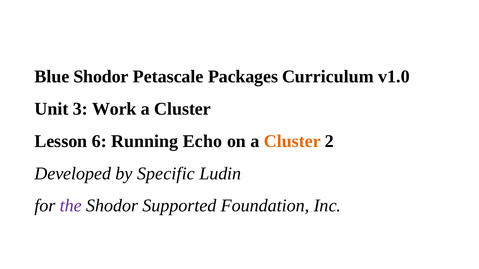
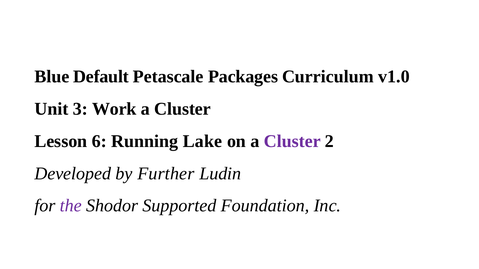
Blue Shodor: Shodor -> Default (101, 77)
Echo: Echo -> Lake (202, 141)
Cluster colour: orange -> purple (292, 141)
Specific: Specific -> Further (166, 174)
